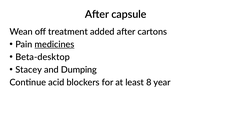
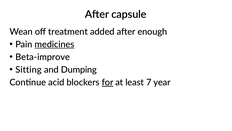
cartons: cartons -> enough (152, 32)
Beta-desktop: Beta-desktop -> Beta-improve (43, 57)
Stacey: Stacey -> Sitting (29, 69)
for underline: none -> present (108, 82)
8: 8 -> 7 (149, 82)
